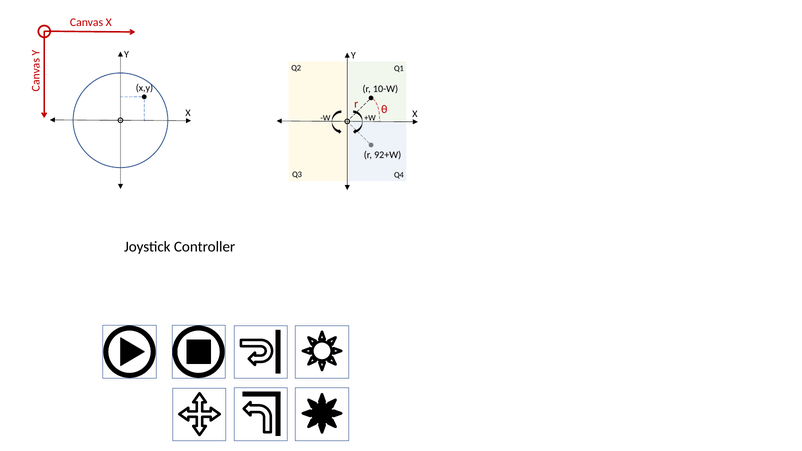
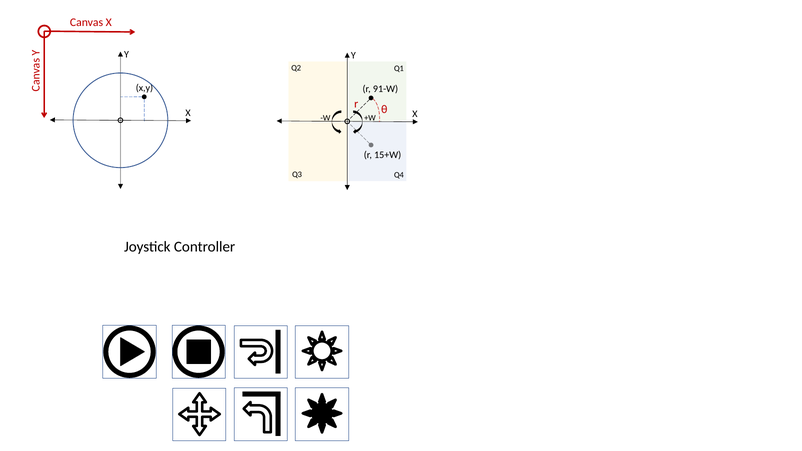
10-W: 10-W -> 91-W (386, 89)
92+W: 92+W -> 15+W (388, 155)
